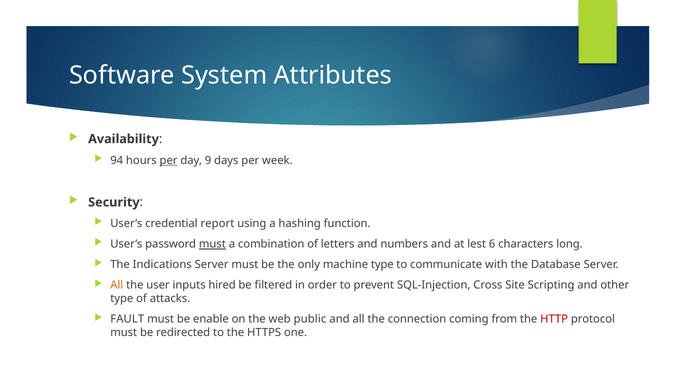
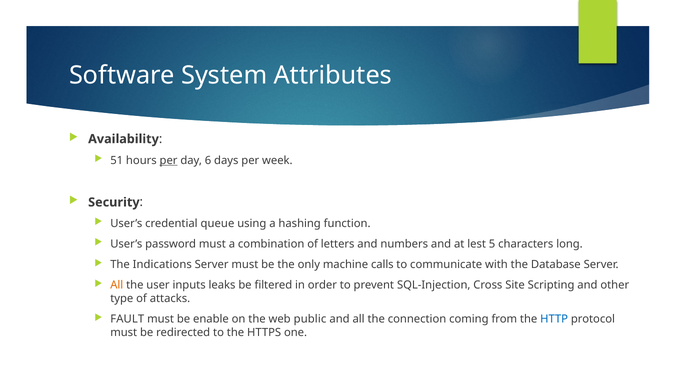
94: 94 -> 51 (117, 160)
9: 9 -> 6 (208, 160)
report: report -> queue (217, 224)
must underline: present -> none (212, 244)
6: 6 -> 5 (492, 244)
machine type: type -> calls (382, 265)
hired: hired -> leaks (222, 285)
HTTP colour: red -> blue (554, 319)
